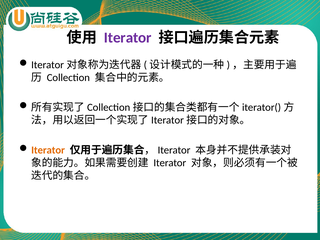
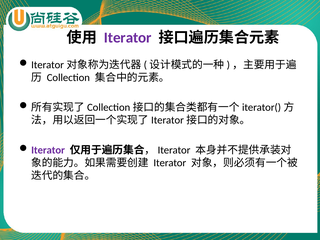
Iterator colour: orange -> purple (48, 150)
